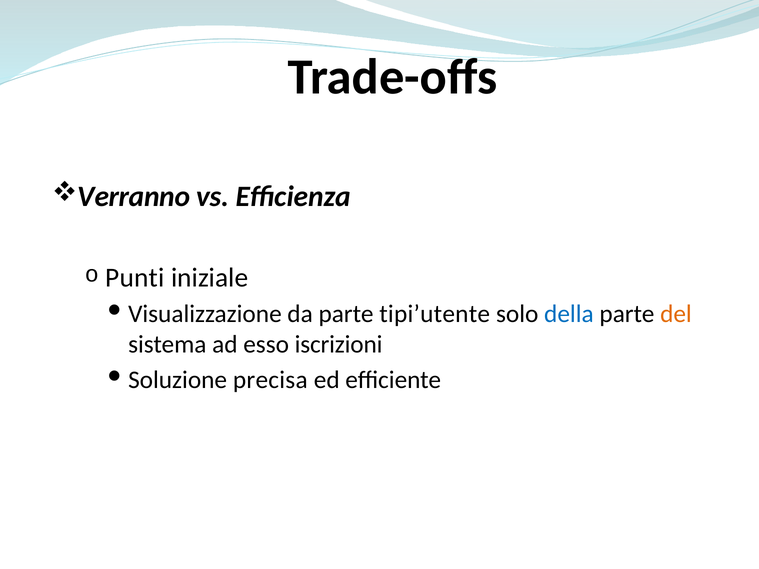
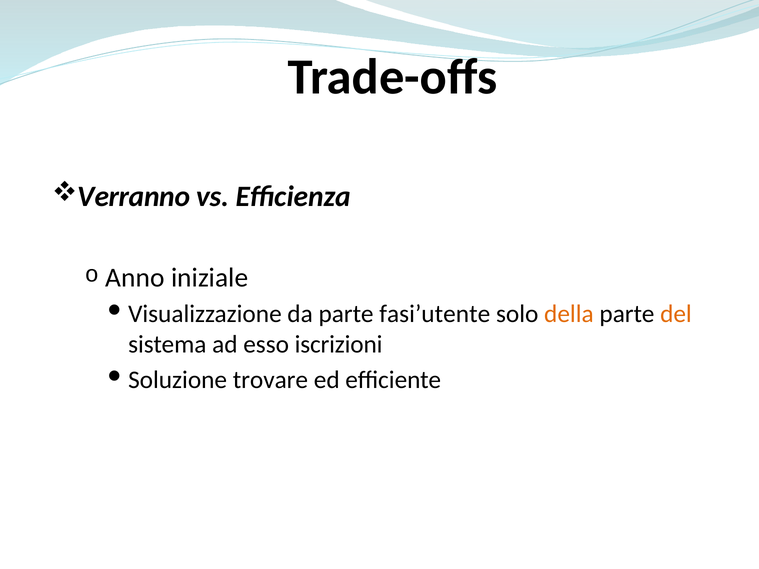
Punti: Punti -> Anno (135, 278)
tipi’utente: tipi’utente -> fasi’utente (435, 314)
della colour: blue -> orange (569, 314)
precisa: precisa -> trovare (270, 380)
